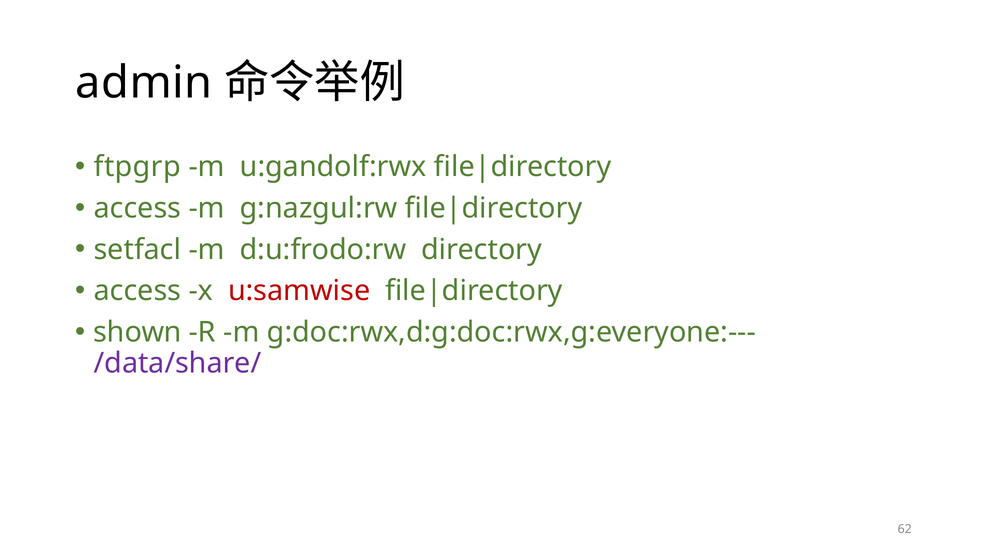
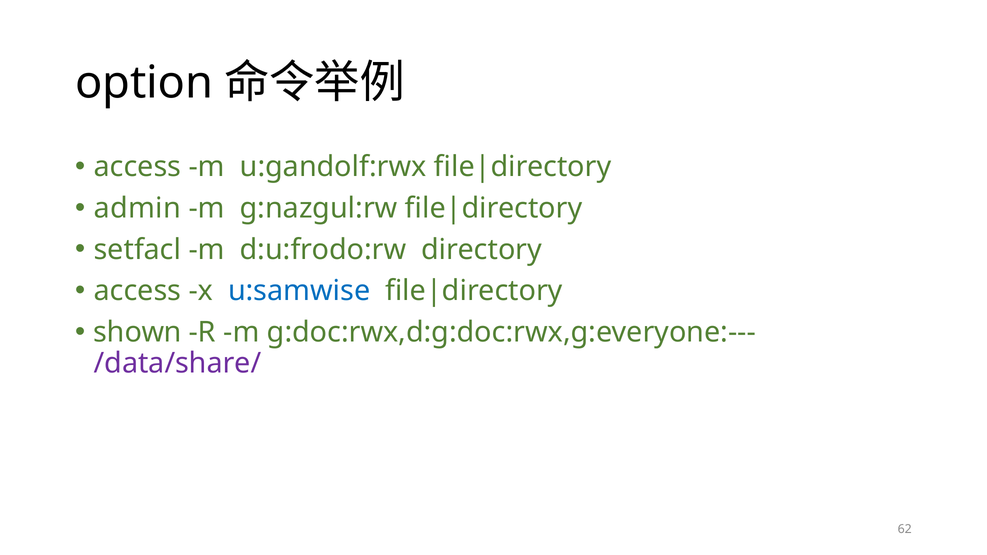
admin: admin -> option (144, 83)
ftpgrp: ftpgrp -> access (138, 167)
access: access -> admin (137, 208)
u:samwise colour: red -> blue (299, 291)
